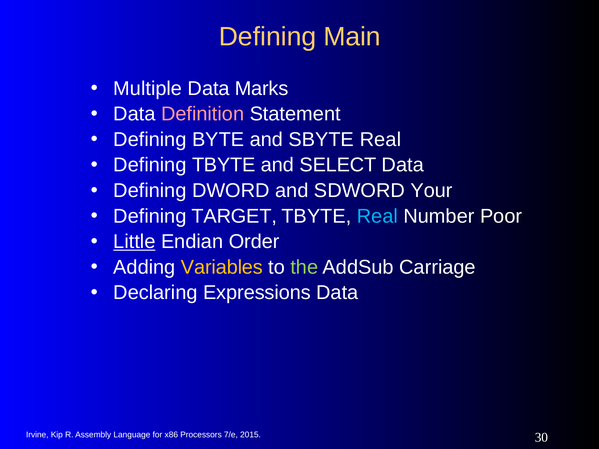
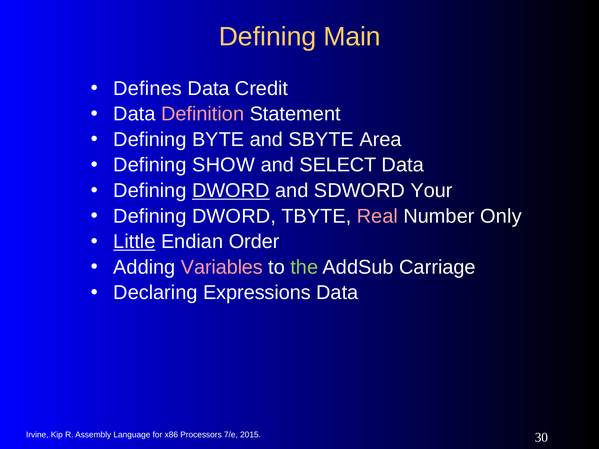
Multiple: Multiple -> Defines (148, 89)
Marks: Marks -> Credit (262, 89)
SBYTE Real: Real -> Area (381, 140)
Defining TBYTE: TBYTE -> SHOW (224, 165)
DWORD underline: none -> present (231, 191)
TARGET: TARGET -> DWORD (234, 216)
Real colour: light blue -> pink (377, 216)
Poor: Poor -> Only (501, 216)
Variables colour: yellow -> pink (222, 267)
